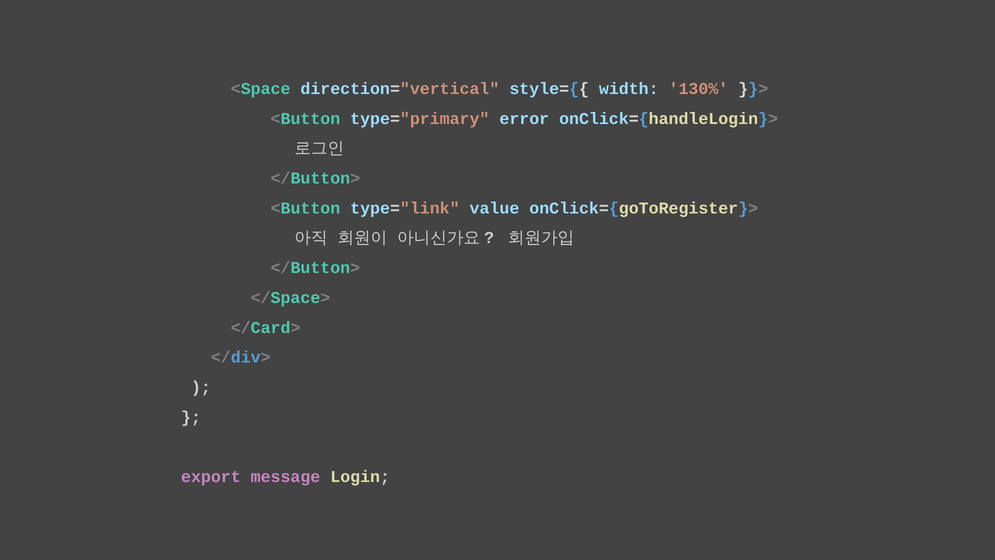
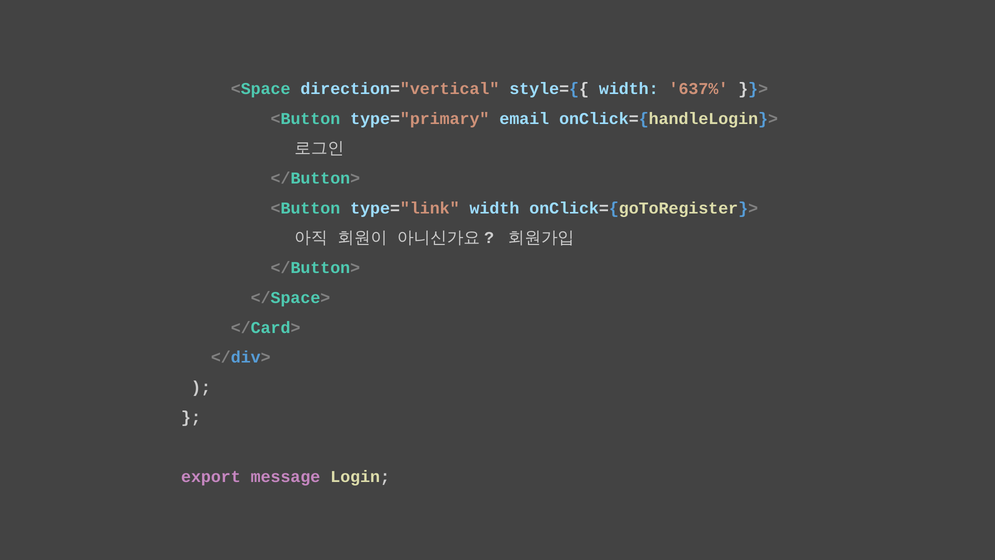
130%: 130% -> 637% (698, 89)
error: error -> email (524, 118)
type="link value: value -> width (494, 208)
